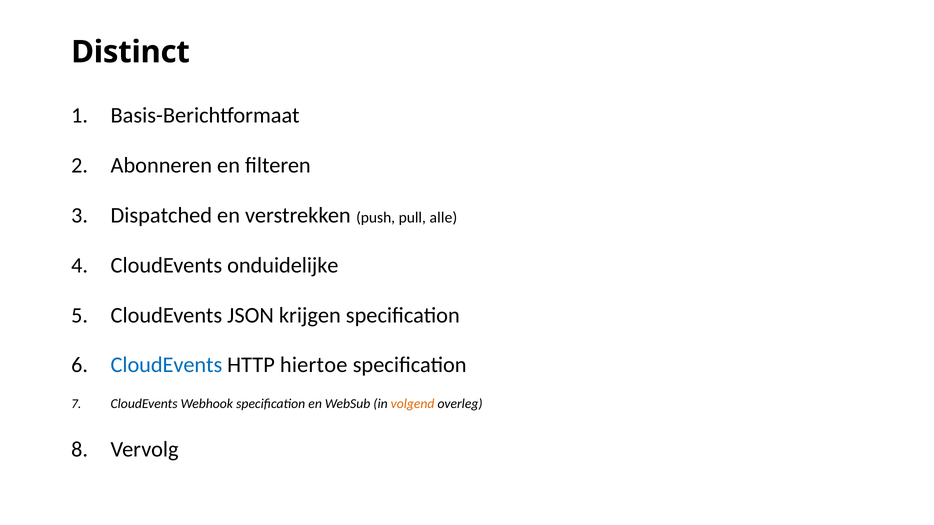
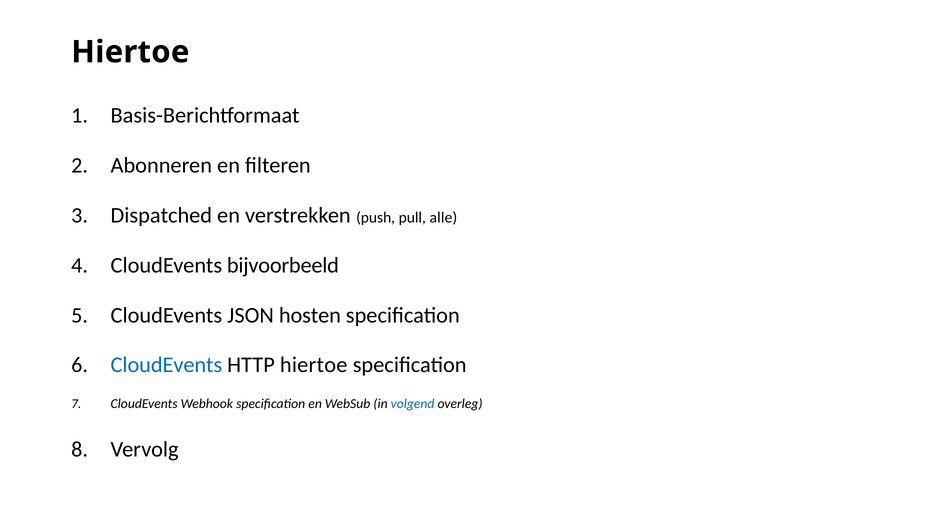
Distinct: Distinct -> Hiertoe (130, 52)
onduidelijke: onduidelijke -> bijvoorbeeld (283, 265)
krijgen: krijgen -> hosten (310, 315)
volgend colour: orange -> blue (413, 404)
